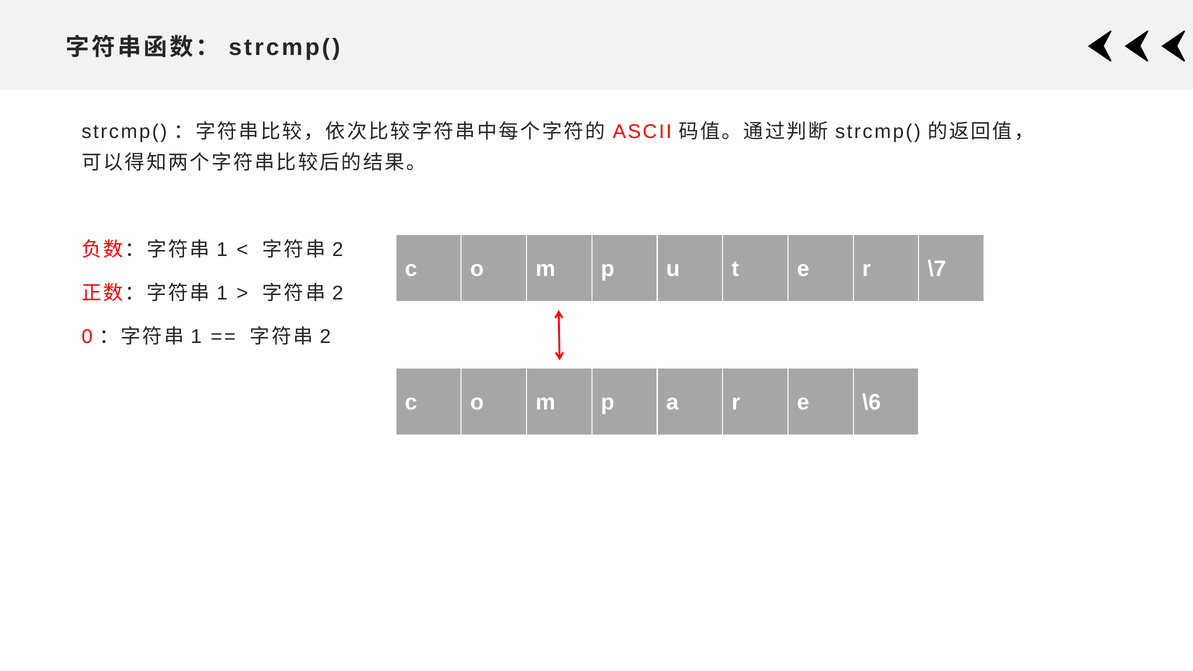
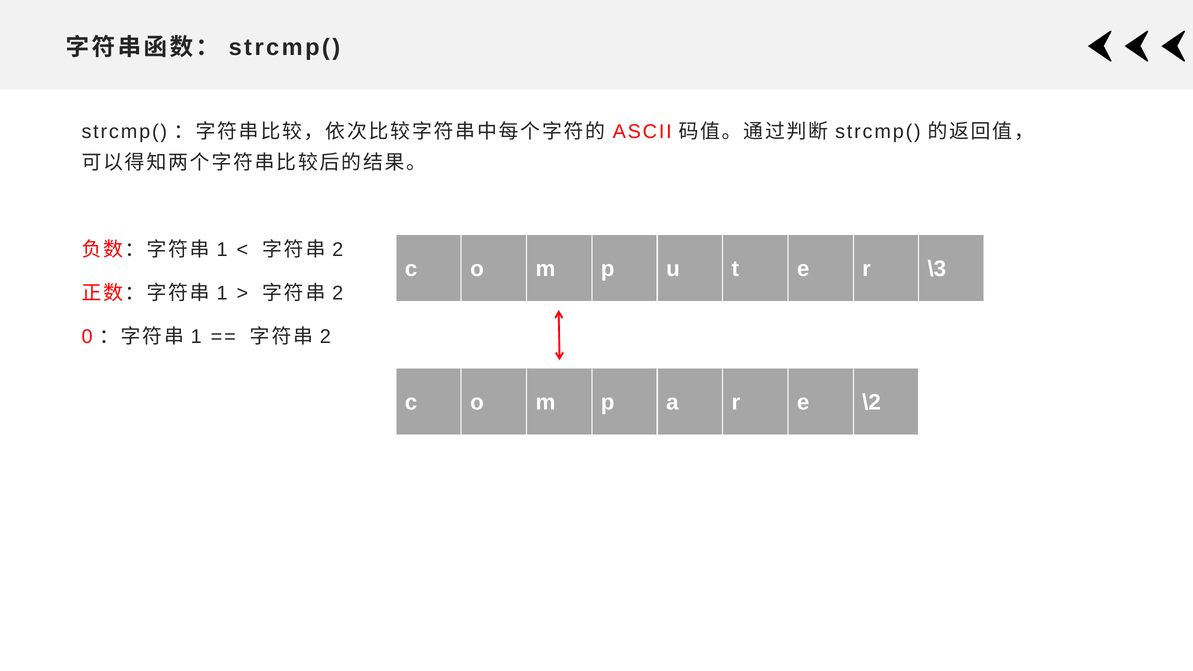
\7: \7 -> \3 (937, 269)
\6: \6 -> \2 (872, 402)
